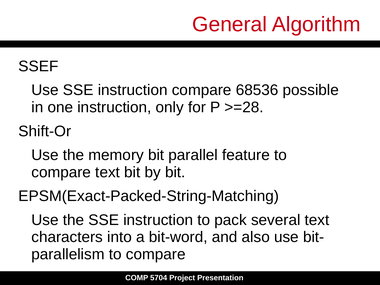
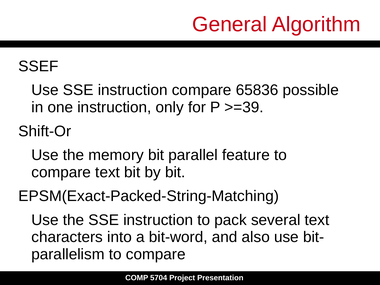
68536: 68536 -> 65836 (257, 90)
>=28: >=28 -> >=39 (244, 107)
